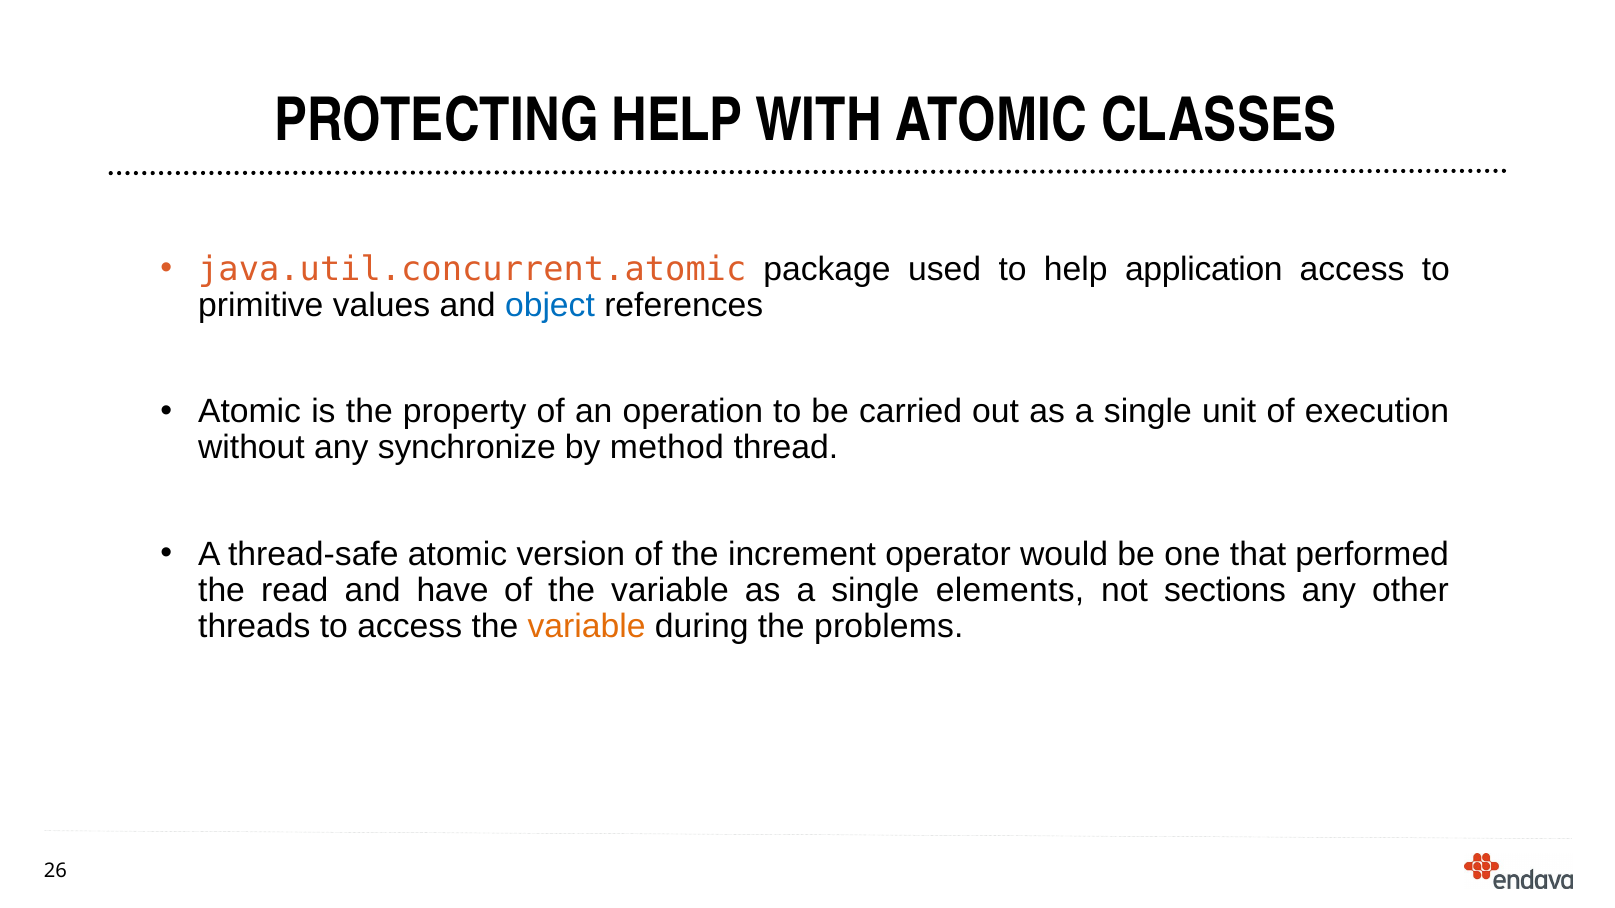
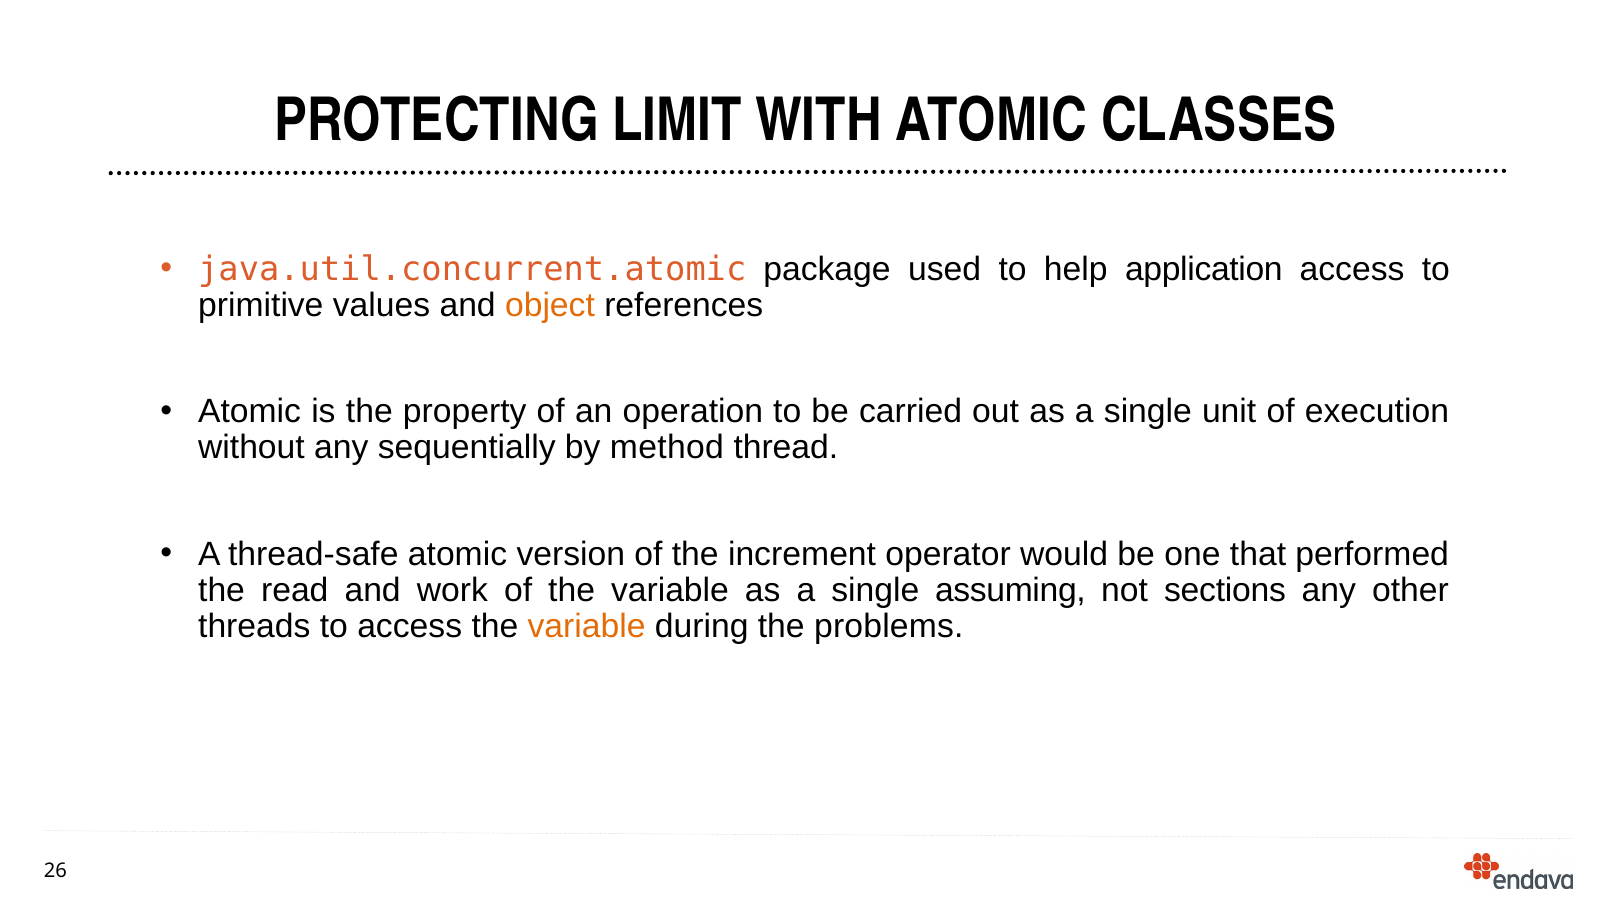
PROTECTING HELP: HELP -> LIMIT (677, 121)
object colour: blue -> orange (550, 305)
synchronize: synchronize -> sequentially (467, 448)
have: have -> work (452, 591)
elements: elements -> assuming (1010, 591)
